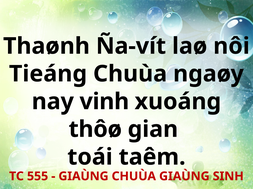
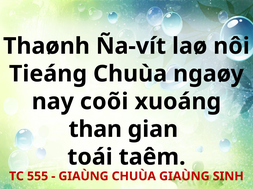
vinh: vinh -> coõi (104, 102)
thôø: thôø -> than (95, 130)
